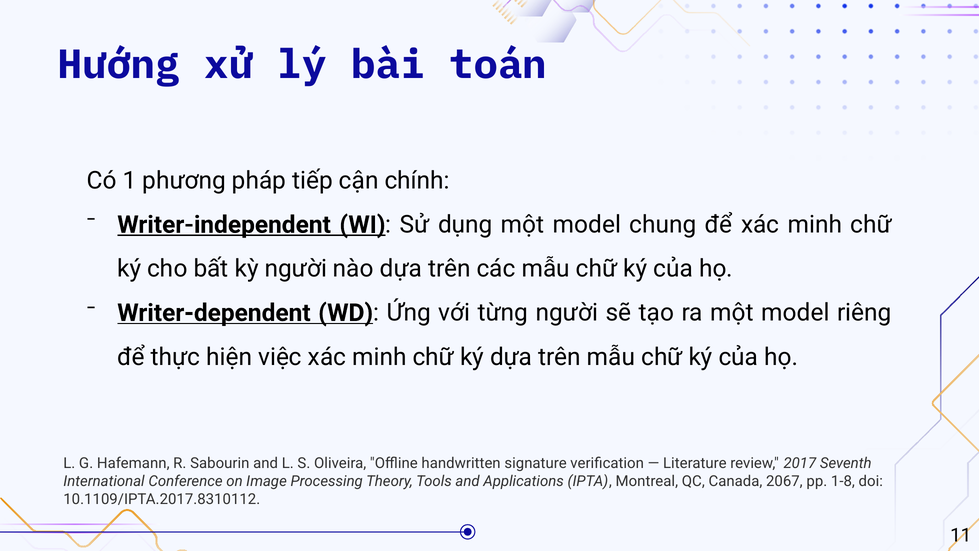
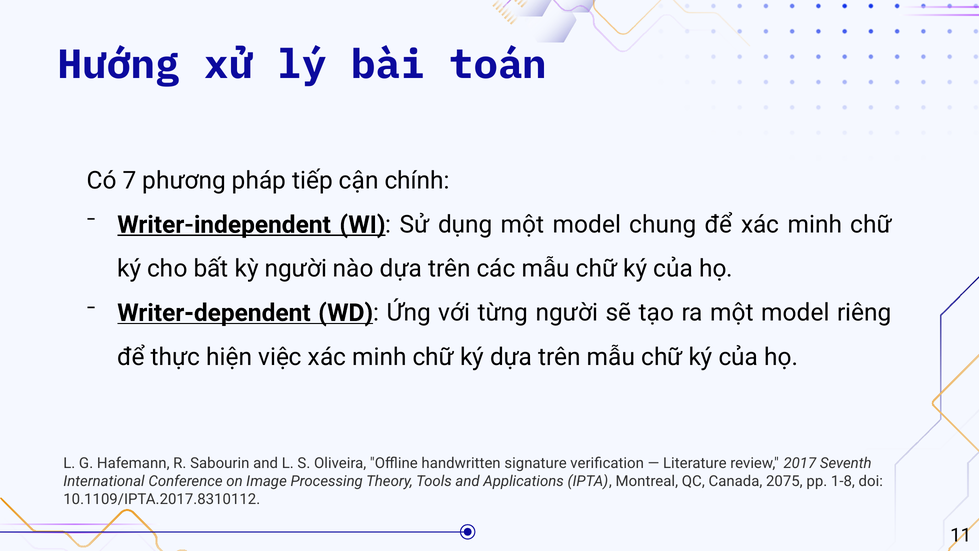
1: 1 -> 7 (129, 181)
2067: 2067 -> 2075 (784, 481)
